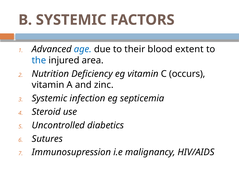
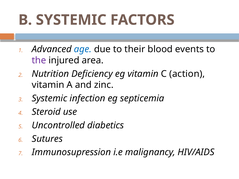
extent: extent -> events (189, 49)
the colour: blue -> purple (39, 60)
occurs: occurs -> action (187, 74)
